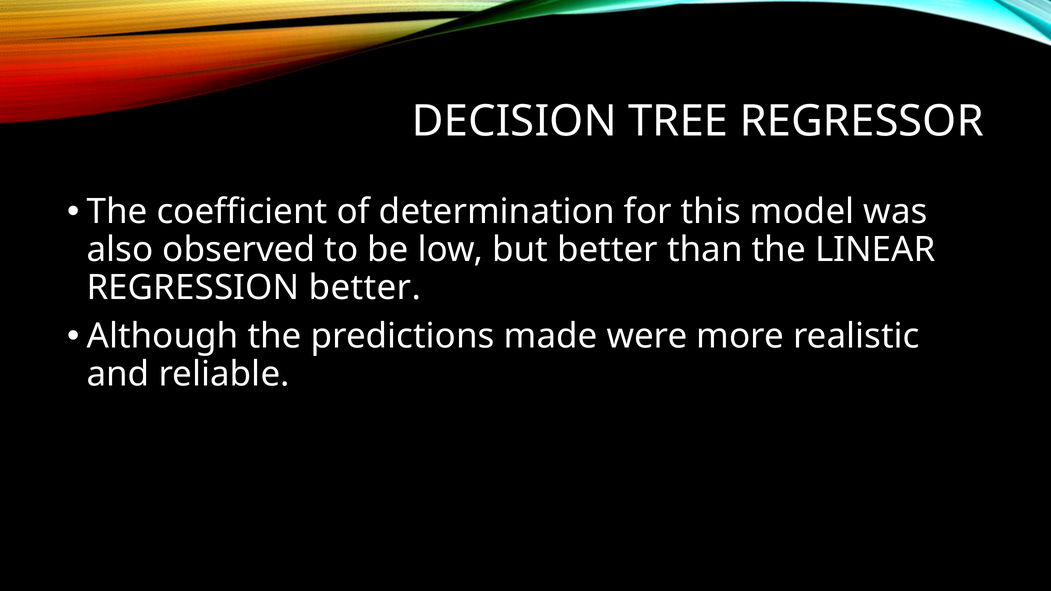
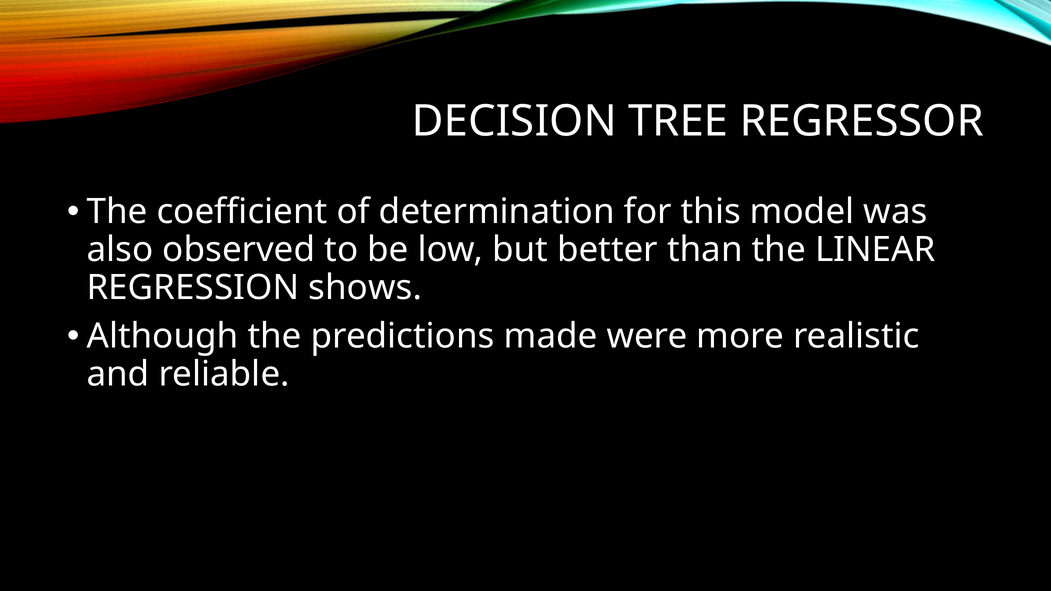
REGRESSION better: better -> shows (365, 288)
